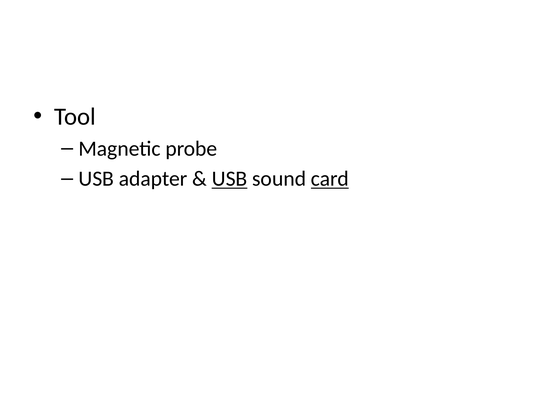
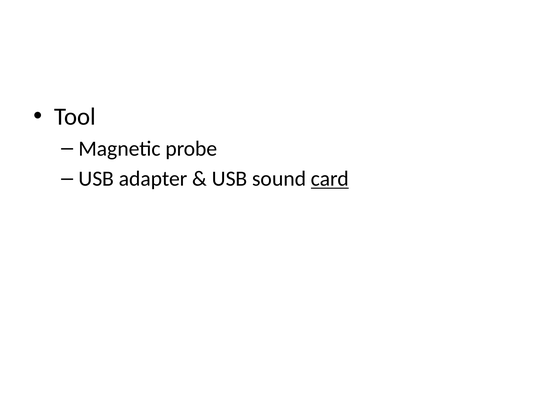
USB underline: present -> none (230, 179)
